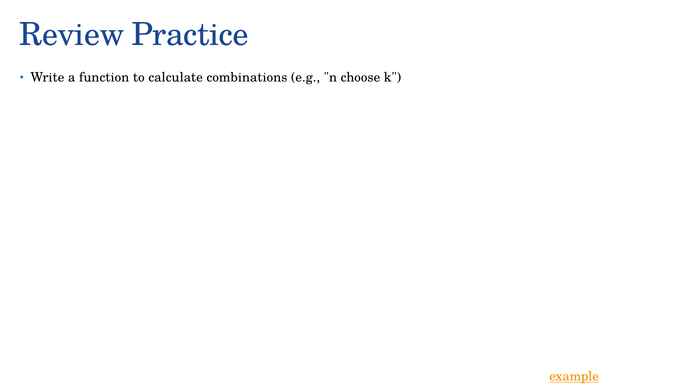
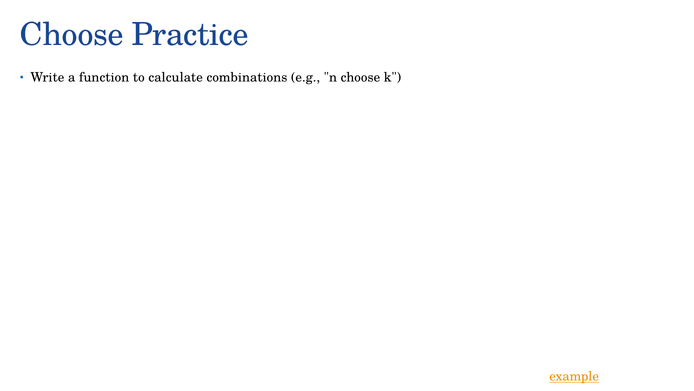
Review: Review -> Choose (72, 35)
